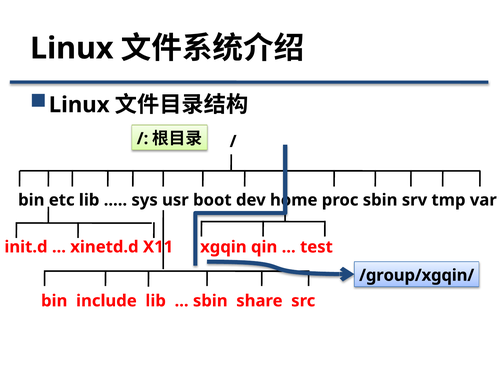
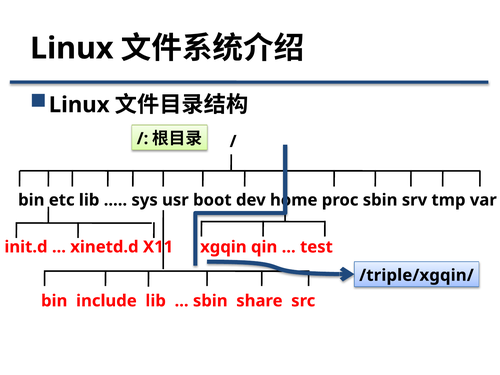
/group/xgqin/: /group/xgqin/ -> /triple/xgqin/ (417, 275)
